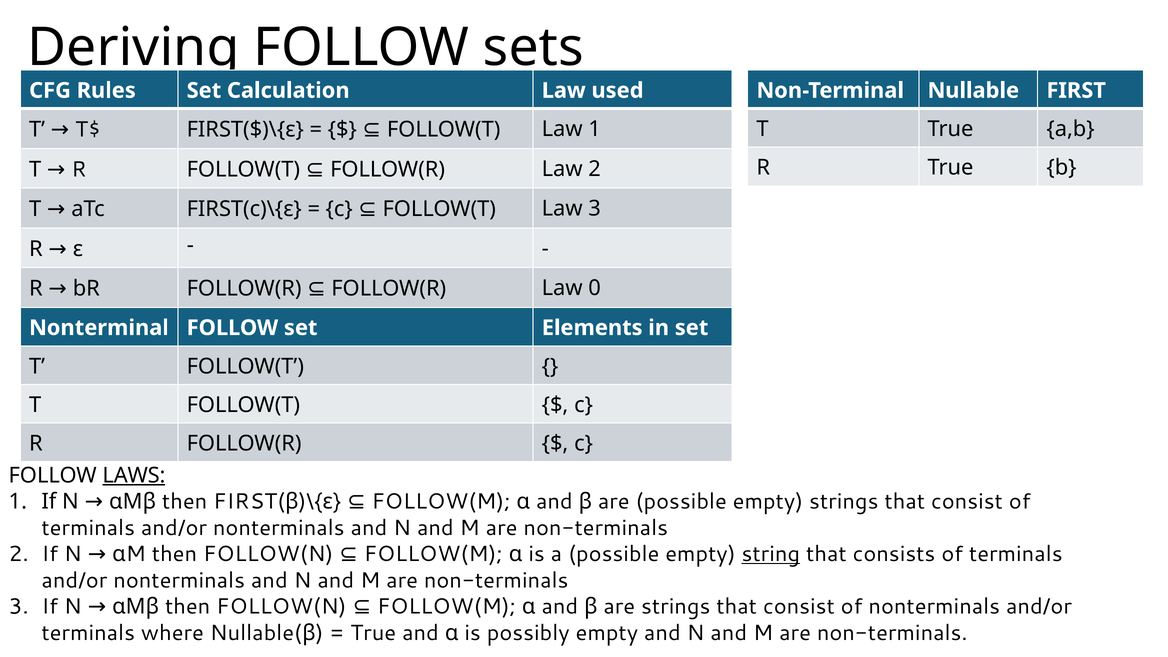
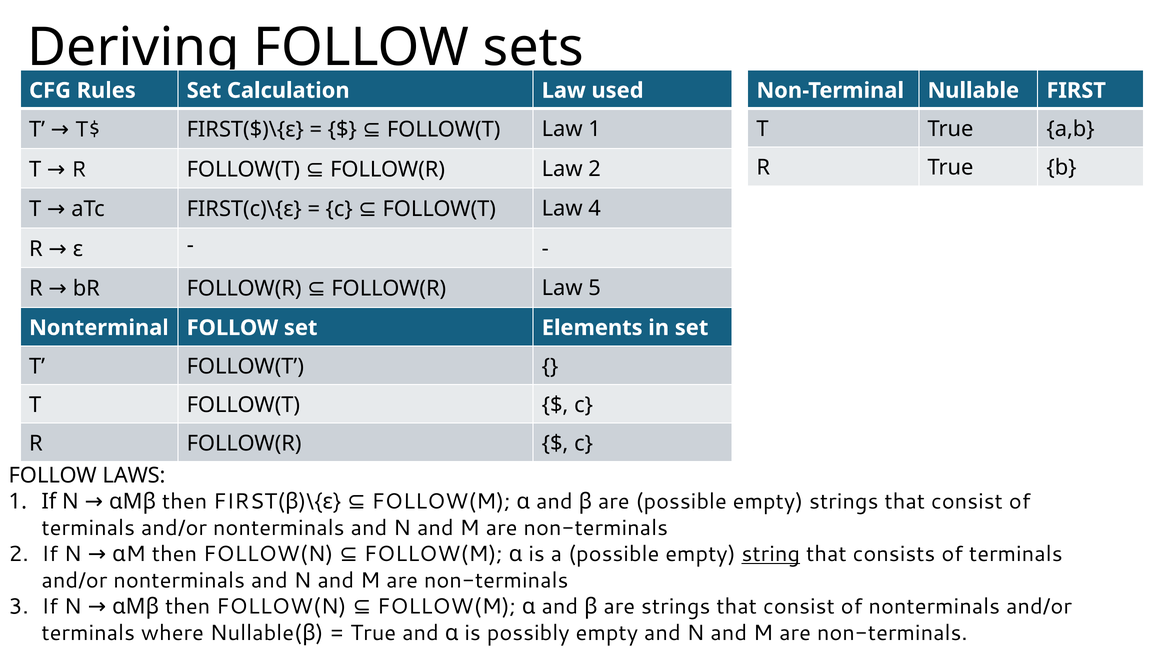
Law 3: 3 -> 4 (595, 209)
0: 0 -> 5 (595, 288)
LAWS underline: present -> none (134, 475)
